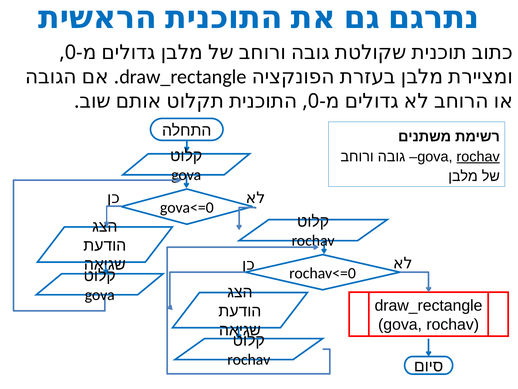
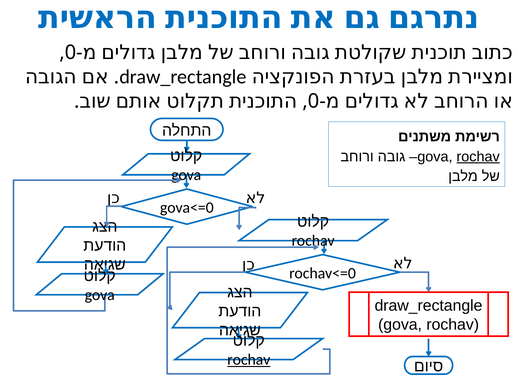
rochav underline: none -> present (249, 359)
